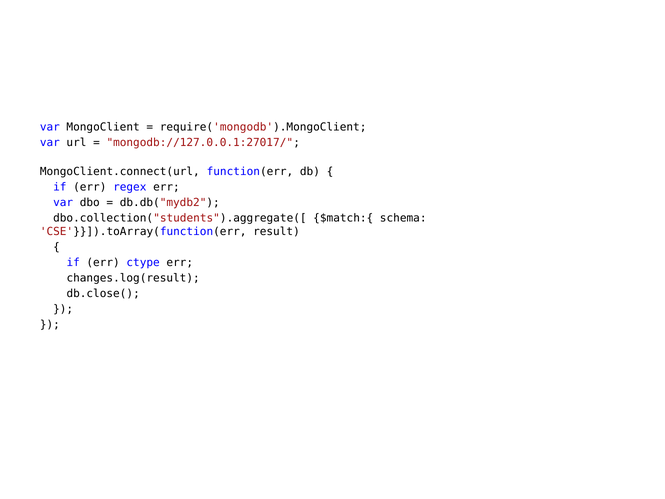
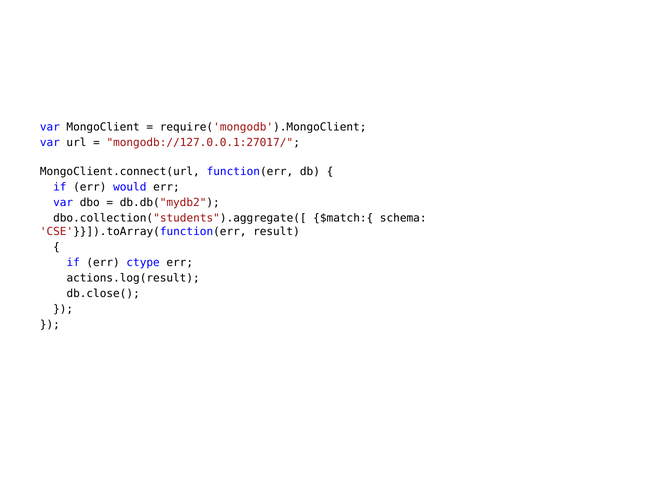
regex: regex -> would (130, 187)
changes.log(result: changes.log(result -> actions.log(result (133, 278)
